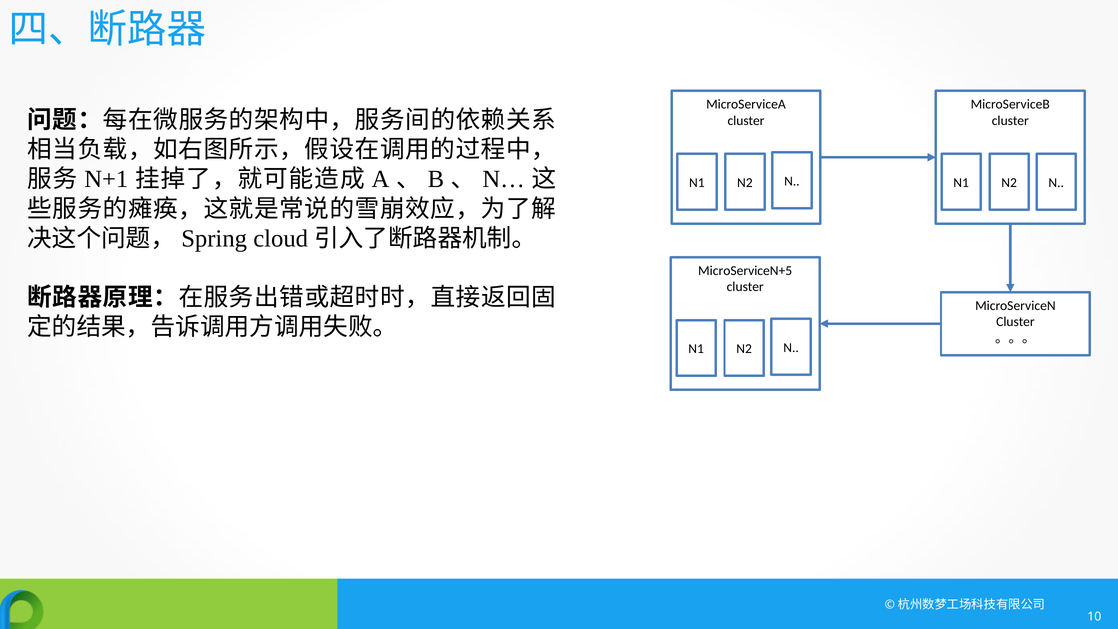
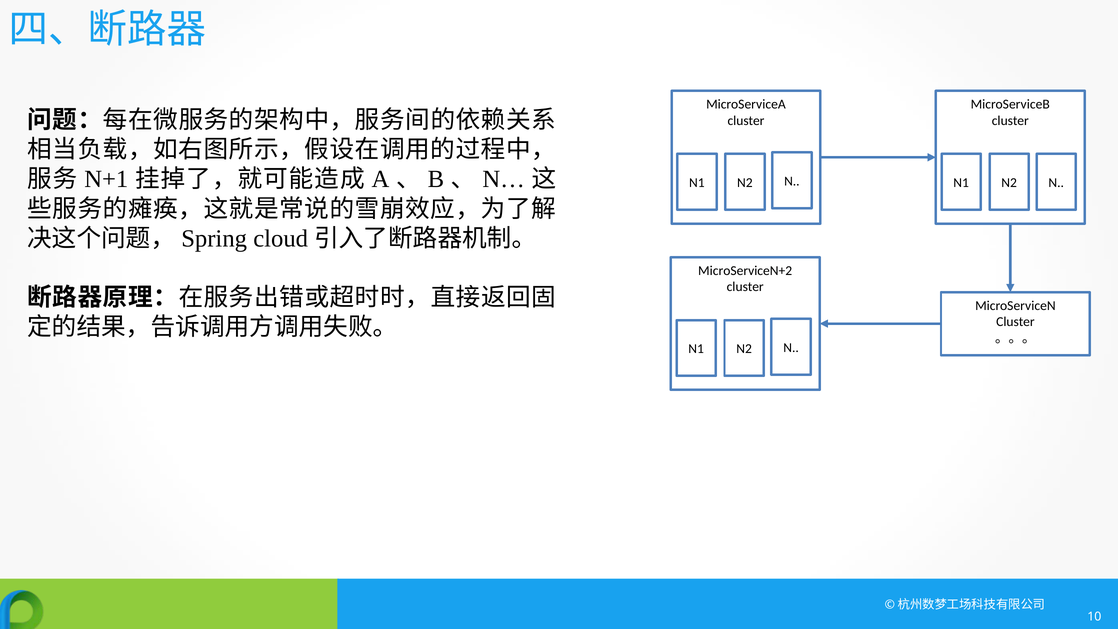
MicroServiceN+5: MicroServiceN+5 -> MicroServiceN+2 (745, 271)
